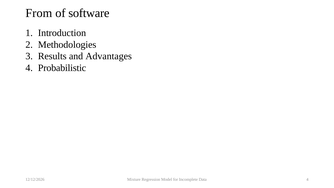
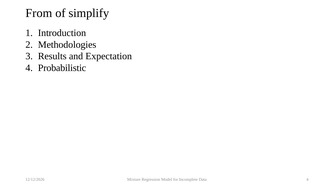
software: software -> simplify (89, 13)
Advantages: Advantages -> Expectation (109, 56)
